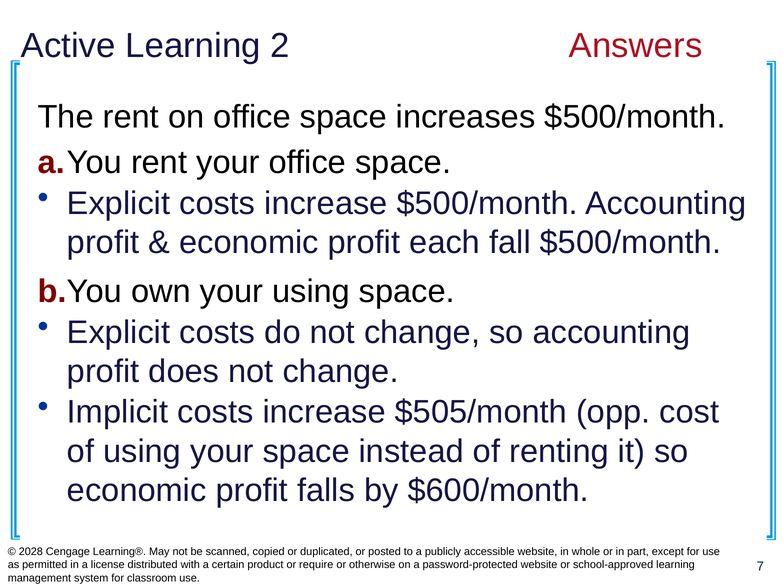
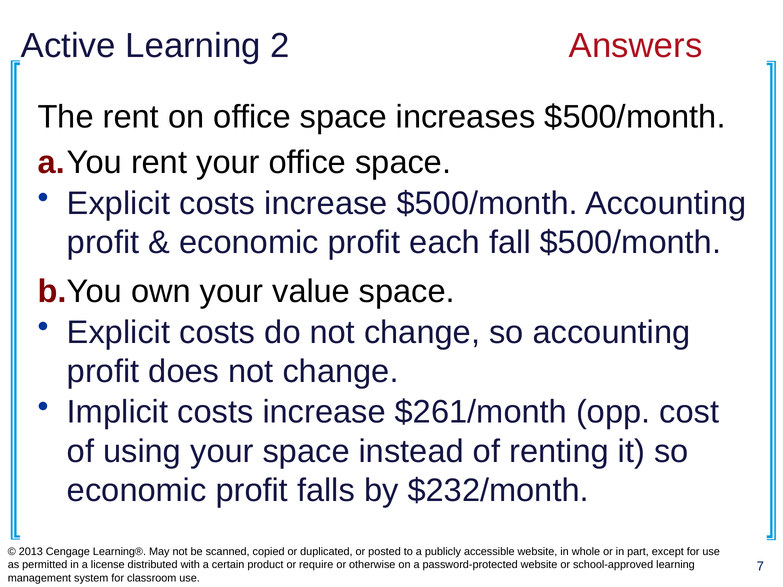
your using: using -> value (311, 292)
$505/month: $505/month -> $261/month (481, 412)
$600/month: $600/month -> $232/month (498, 491)
2028: 2028 -> 2013 (31, 552)
